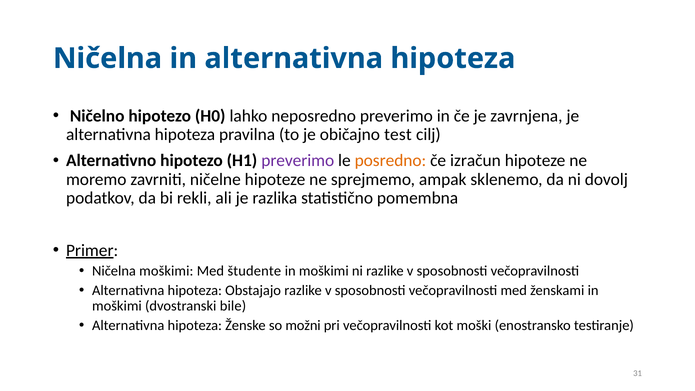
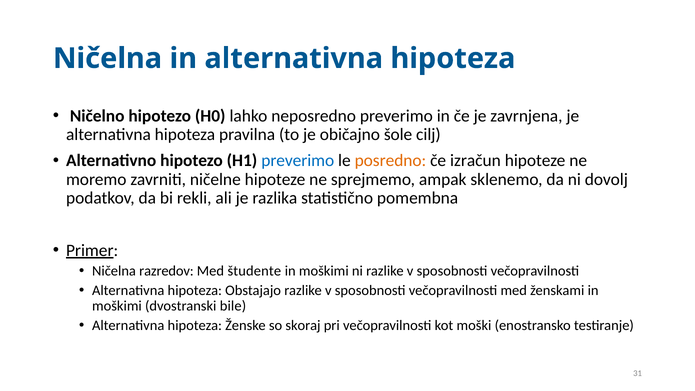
test: test -> šole (398, 135)
preverimo colour: purple -> blue (298, 161)
Ničelna moškimi: moškimi -> razredov (166, 271)
možni: možni -> skoraj (303, 325)
